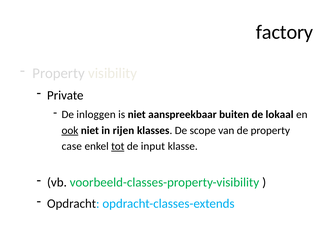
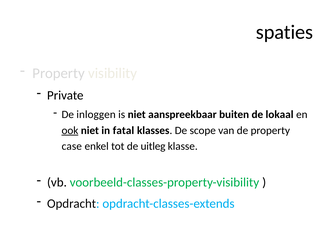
factory: factory -> spaties (285, 32)
rijen: rijen -> fatal (123, 131)
tot underline: present -> none (118, 147)
input: input -> uitleg (153, 147)
